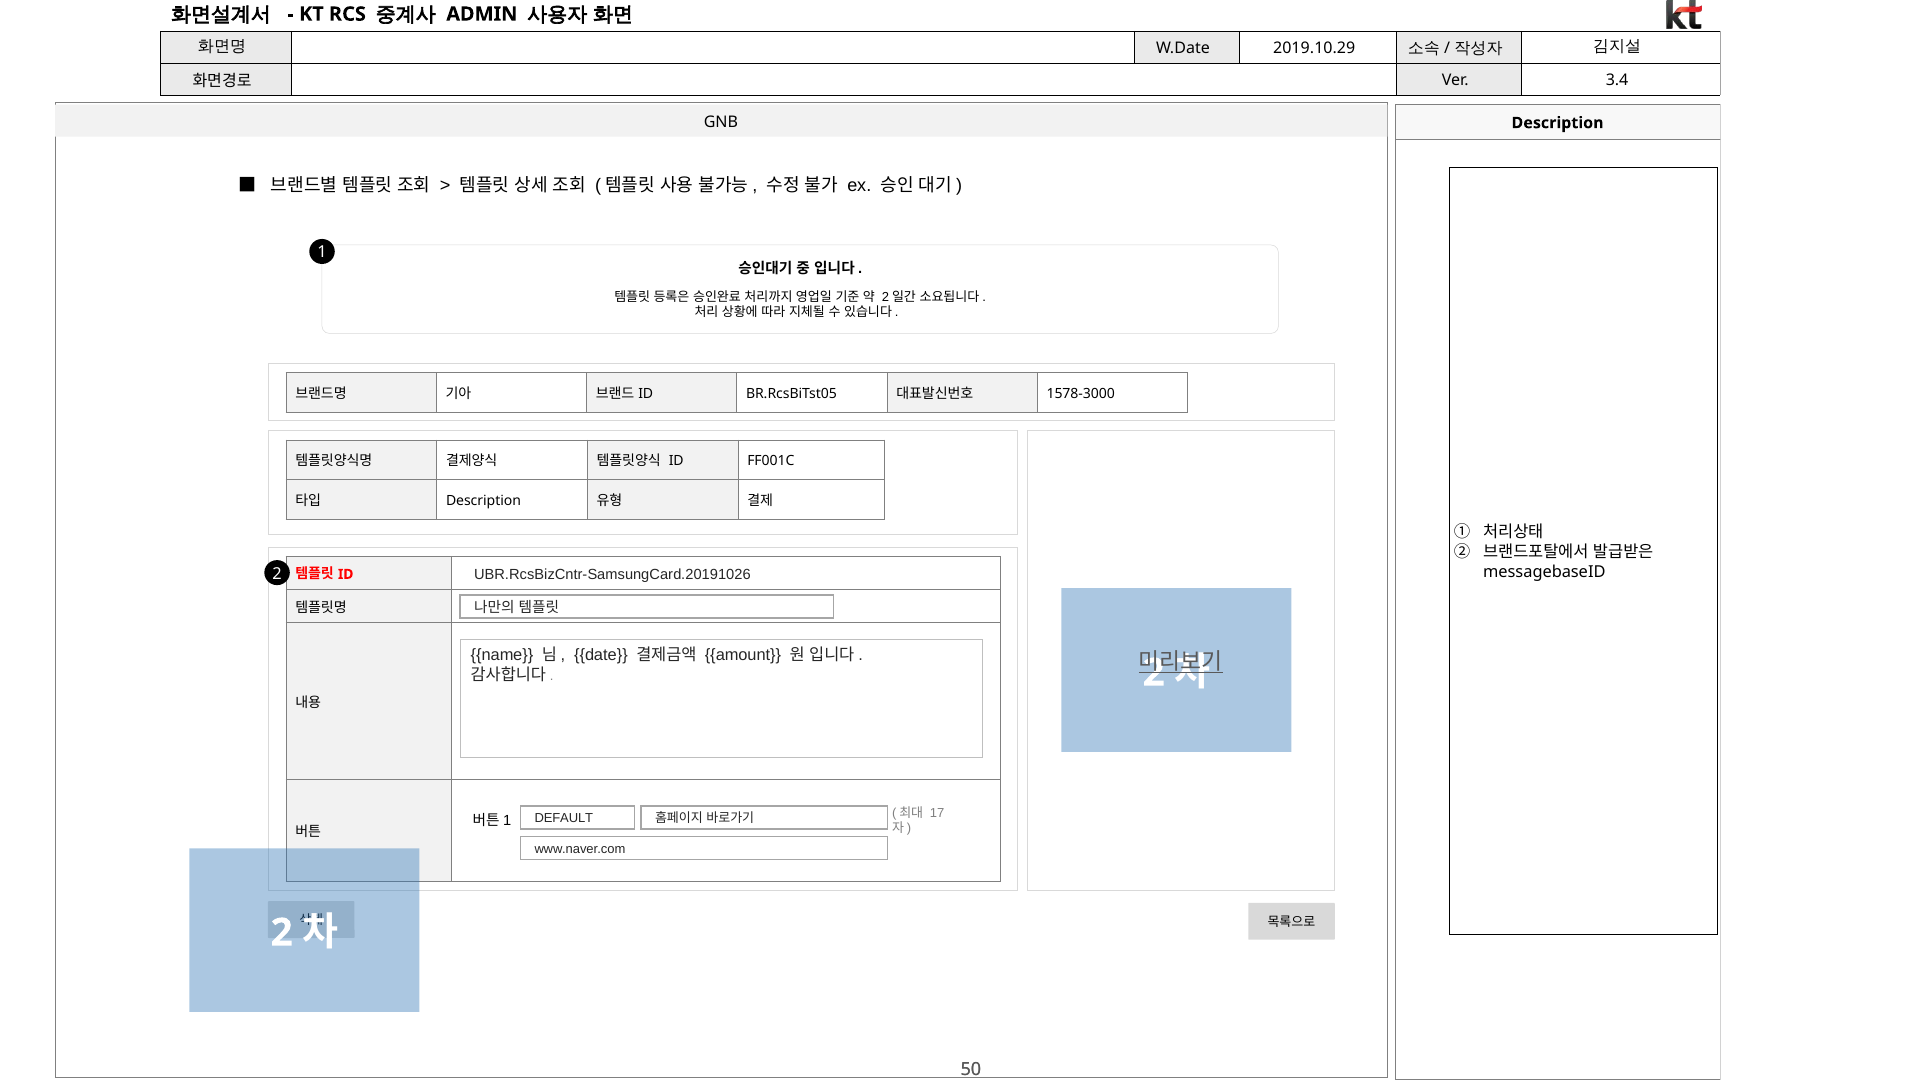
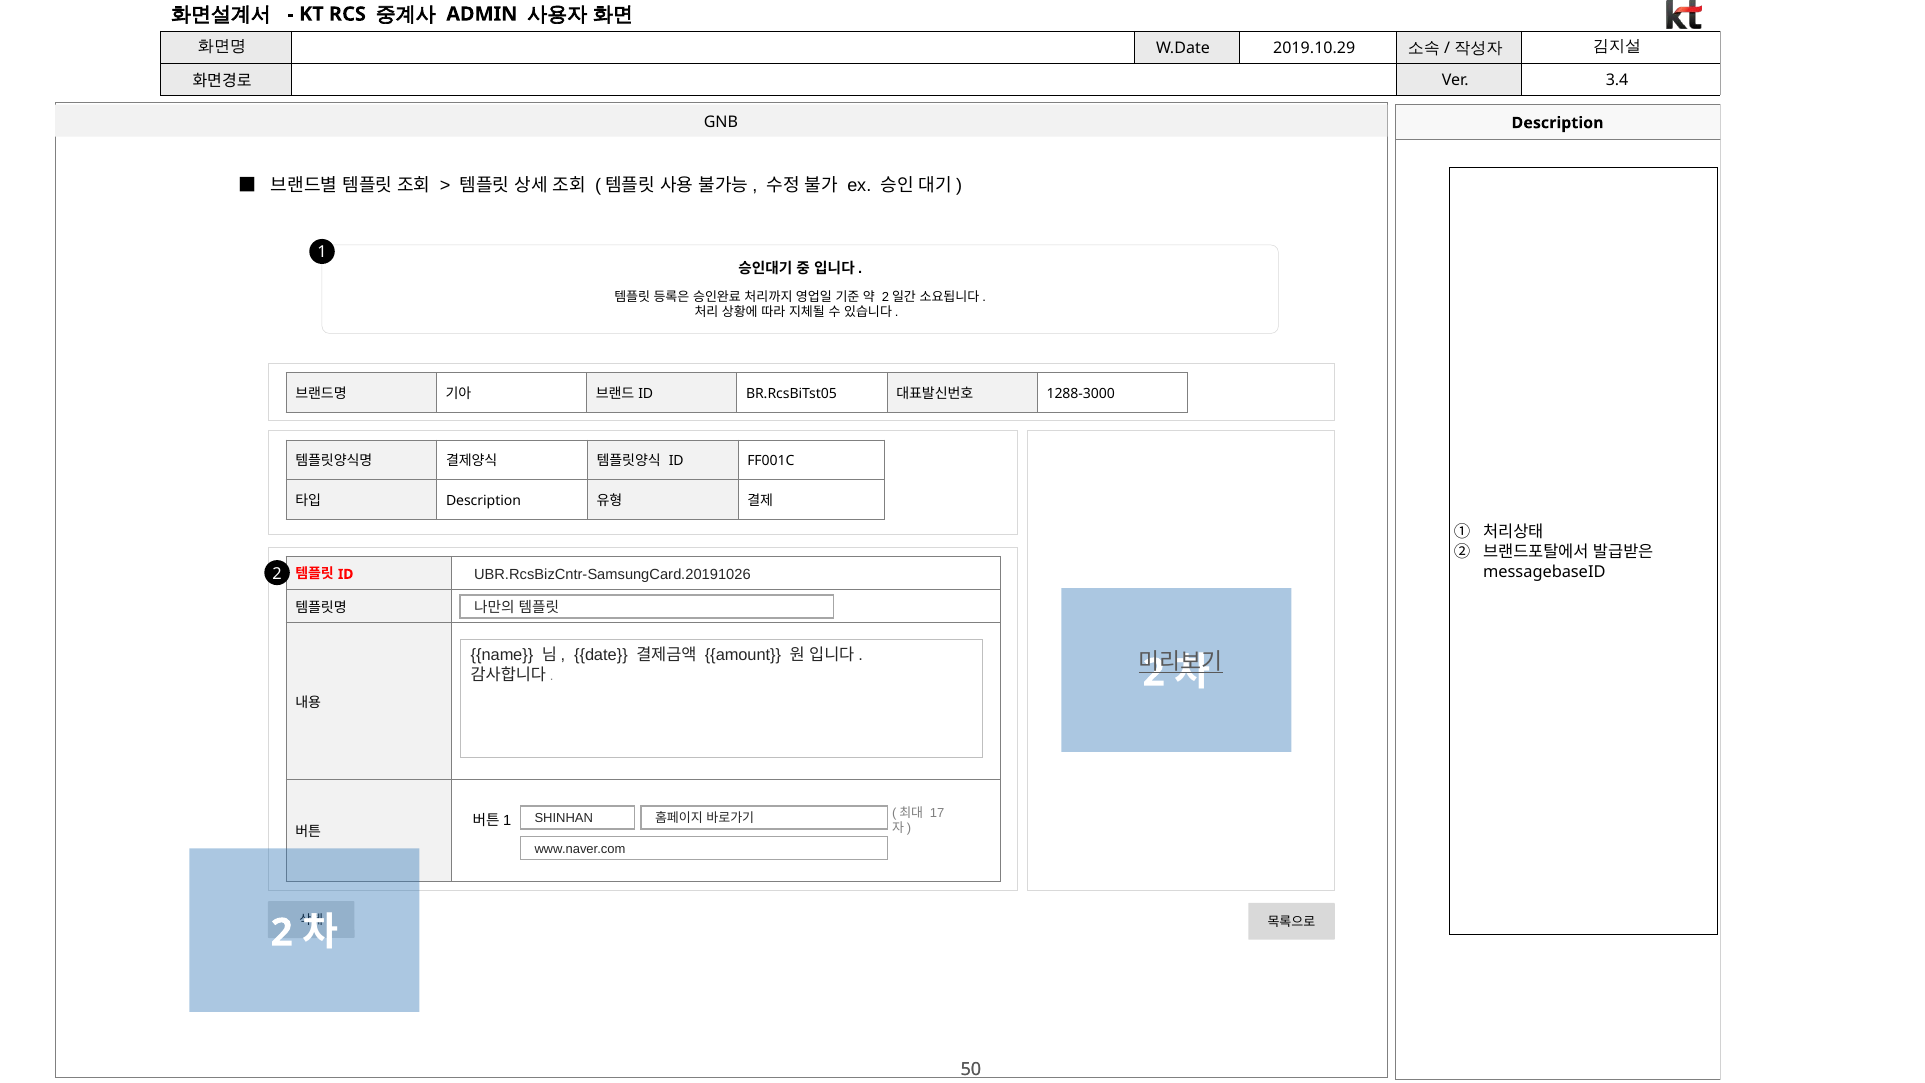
1578-3000: 1578-3000 -> 1288-3000 (1081, 394)
DEFAULT: DEFAULT -> SHINHAN (564, 818)
